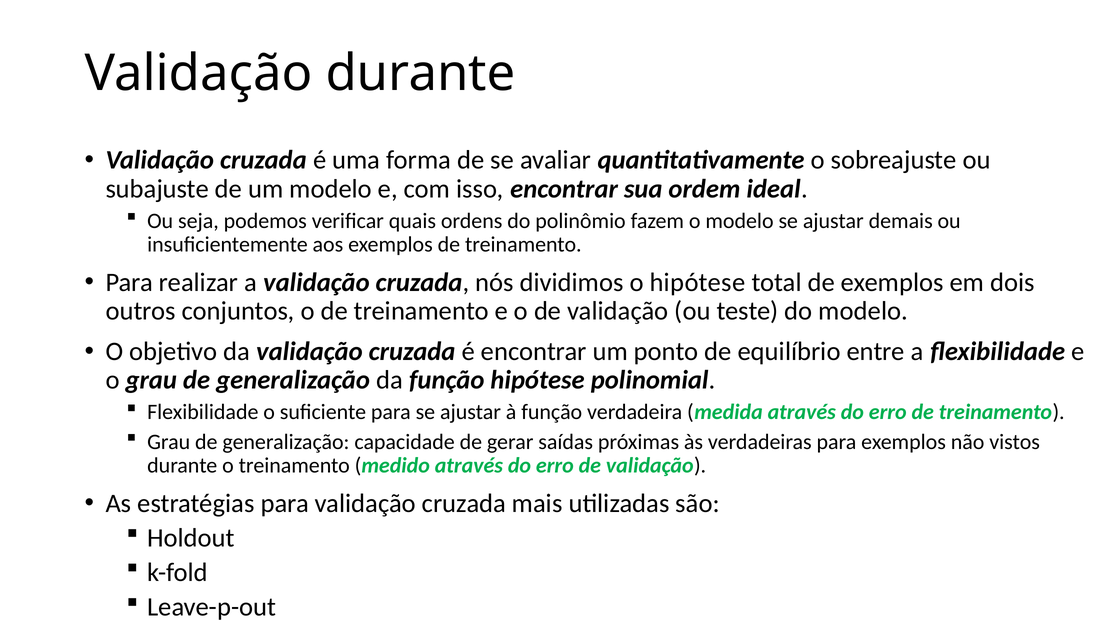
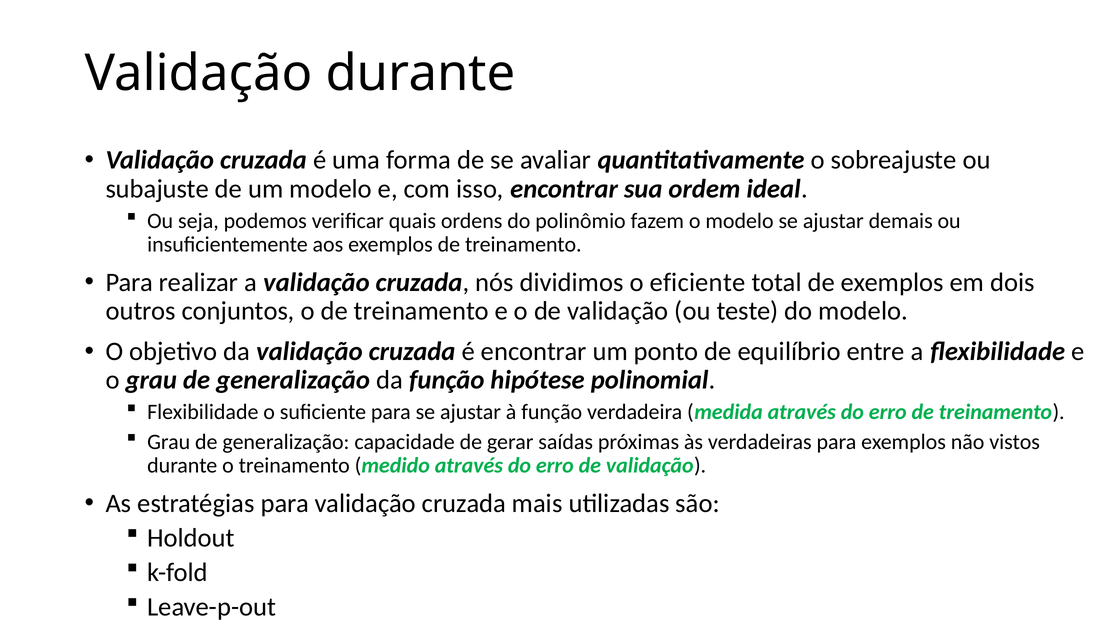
o hipótese: hipótese -> eficiente (698, 282)
